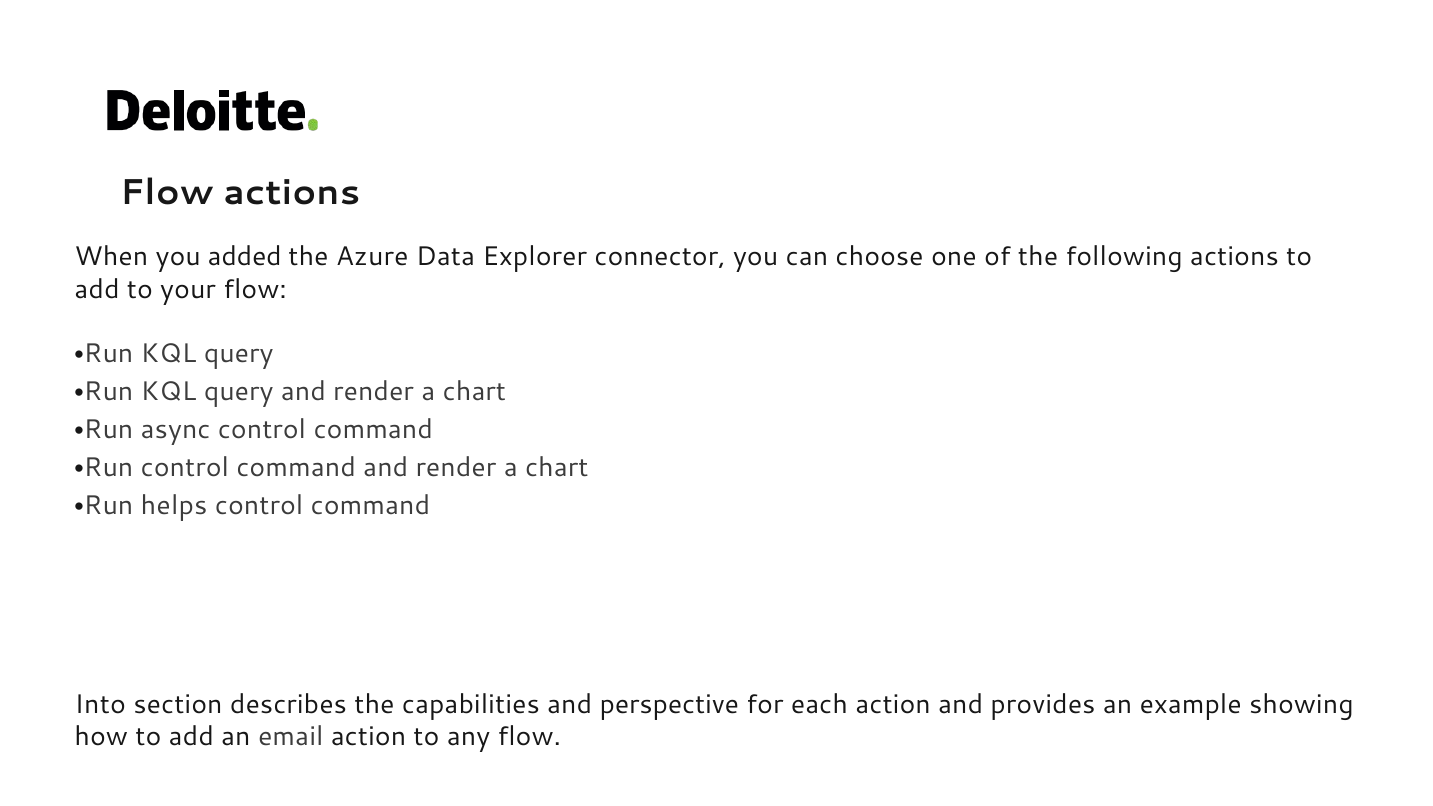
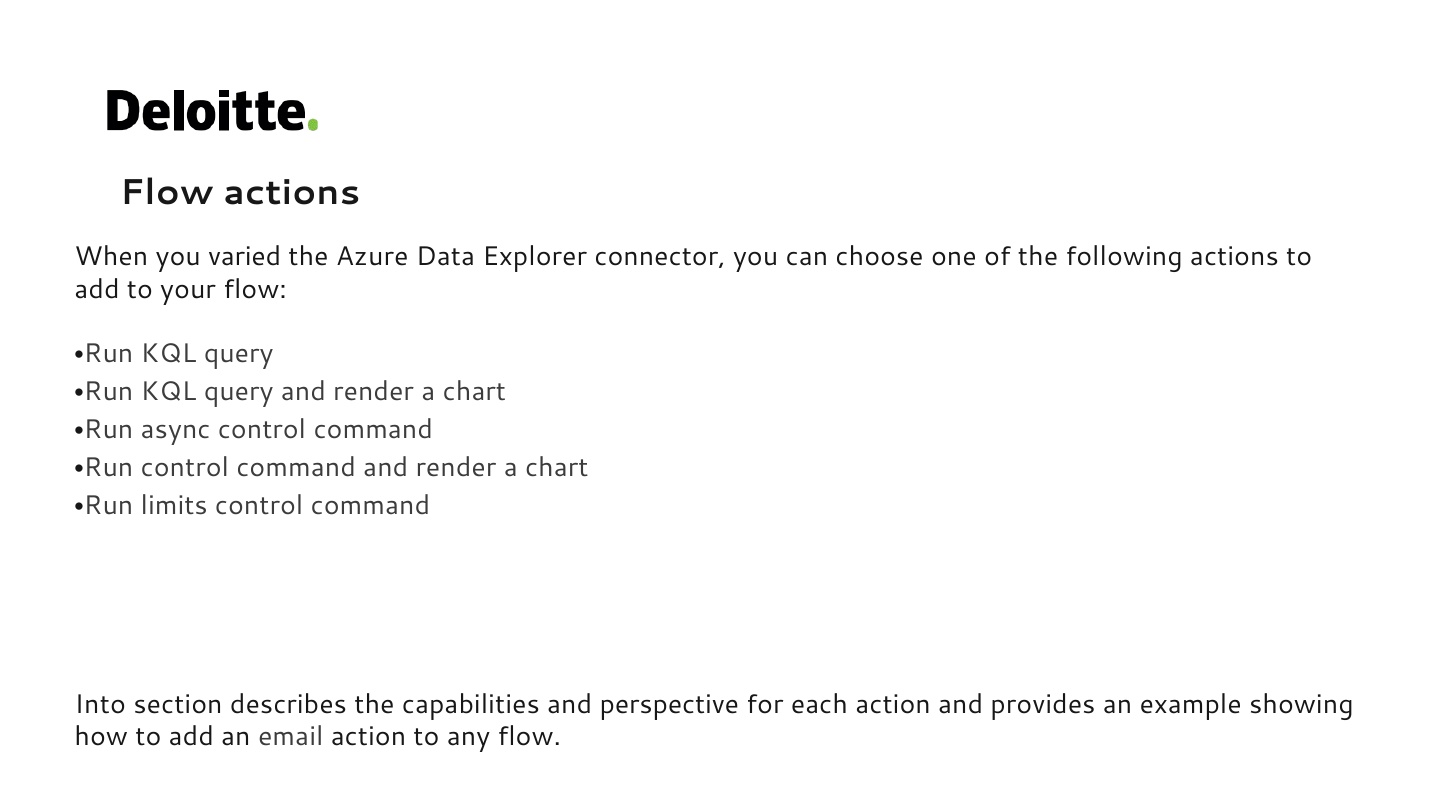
added: added -> varied (245, 257)
helps: helps -> limits (174, 506)
